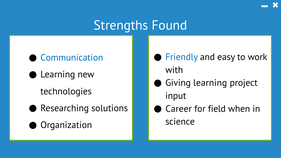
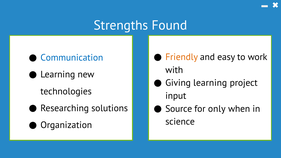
Friendly colour: blue -> orange (182, 57)
Career: Career -> Source (179, 109)
field: field -> only (217, 109)
